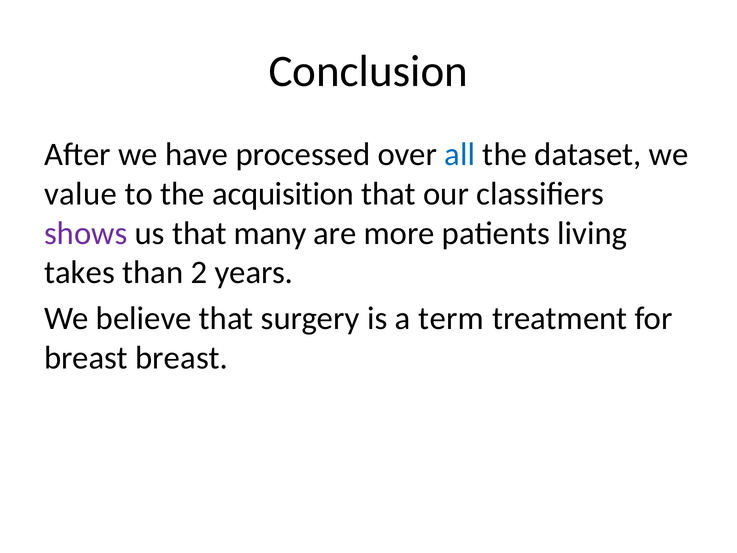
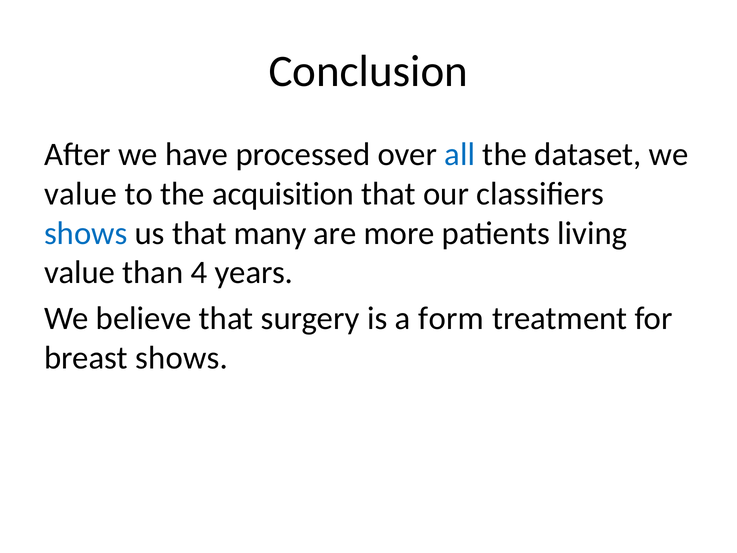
shows colour: purple -> blue (86, 233)
takes: takes -> value (80, 273)
2: 2 -> 4 (199, 273)
term: term -> form (451, 318)
breast breast: breast -> shows (182, 358)
